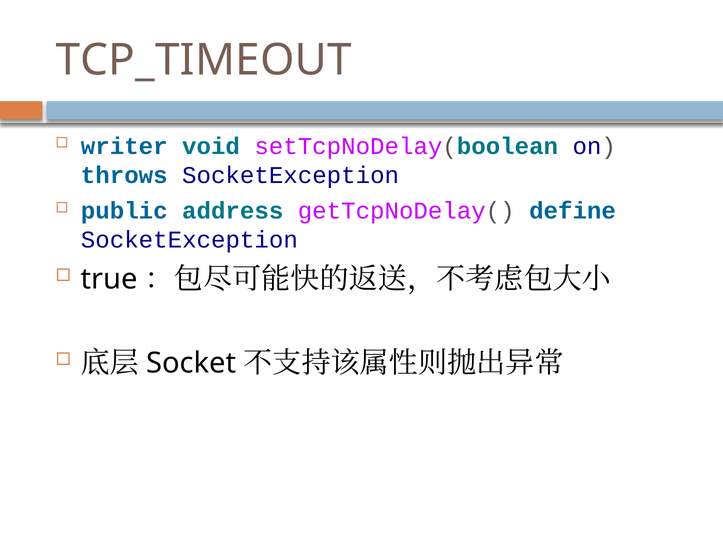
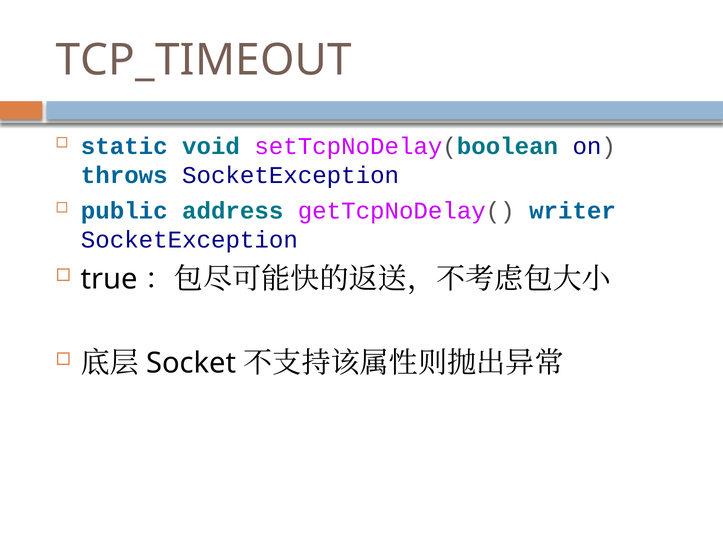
writer: writer -> static (124, 146)
define: define -> writer (573, 211)
